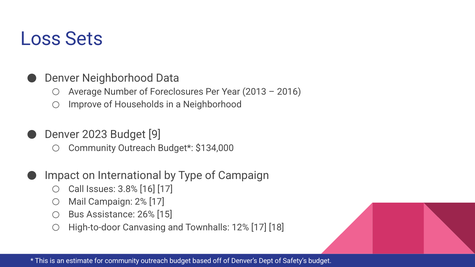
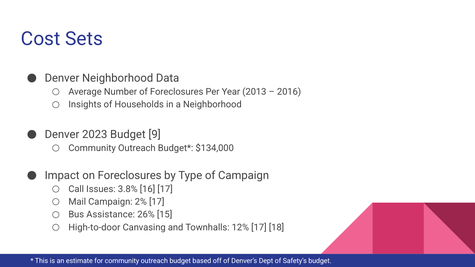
Loss: Loss -> Cost (41, 39)
Improve: Improve -> Insights (85, 105)
on International: International -> Foreclosures (130, 176)
